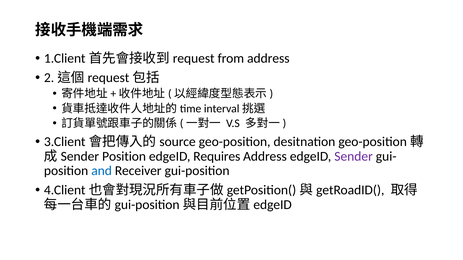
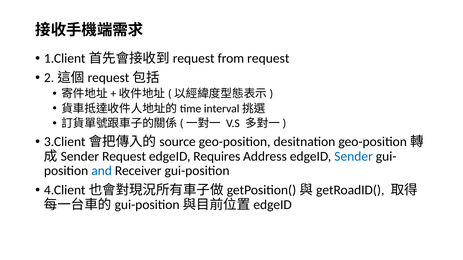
from address: address -> request (268, 59)
Position: Position -> Request (124, 157)
Sender colour: purple -> blue (354, 157)
